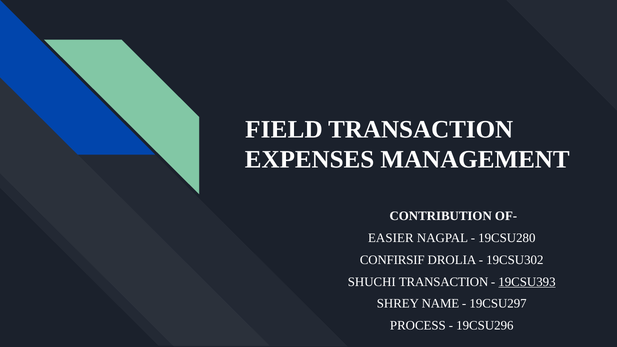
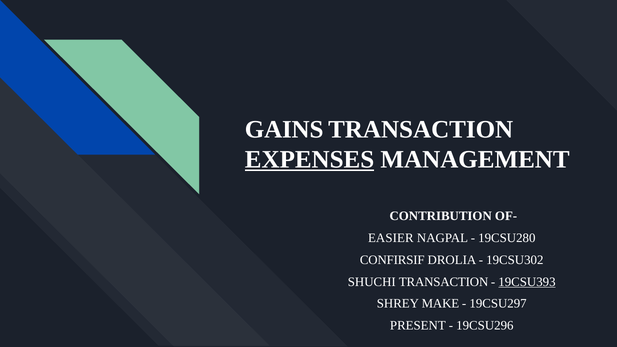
FIELD: FIELD -> GAINS (284, 129)
EXPENSES underline: none -> present (310, 160)
NAME: NAME -> MAKE (440, 304)
PROCESS: PROCESS -> PRESENT (418, 326)
